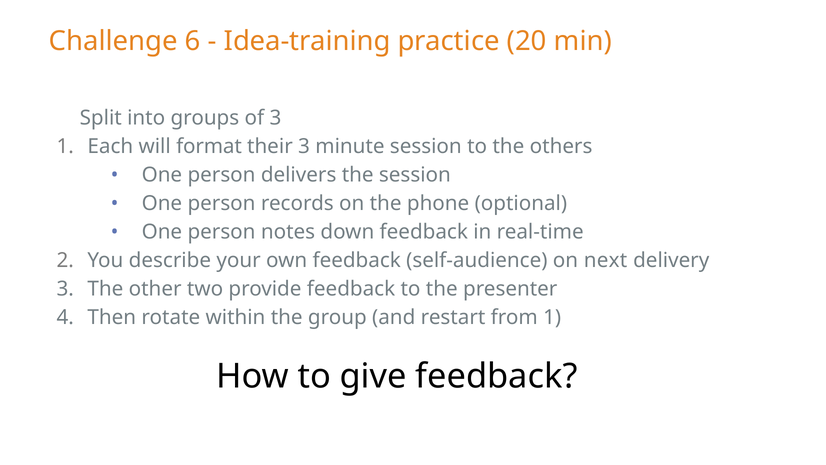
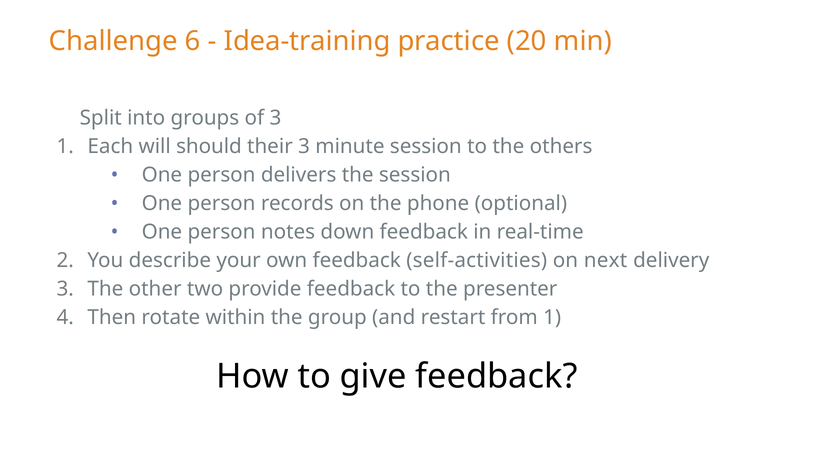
format: format -> should (209, 146)
self-audience: self-audience -> self-activities (477, 260)
